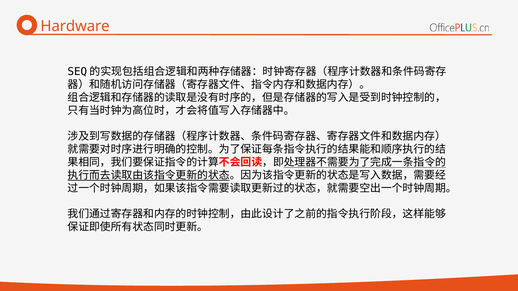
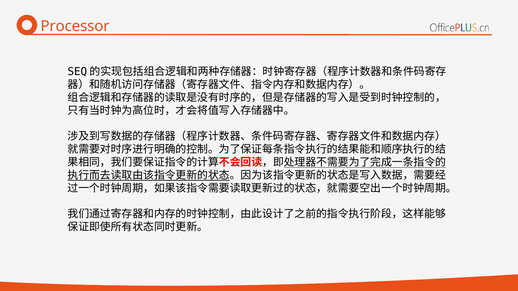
Hardware: Hardware -> Processor (75, 26)
